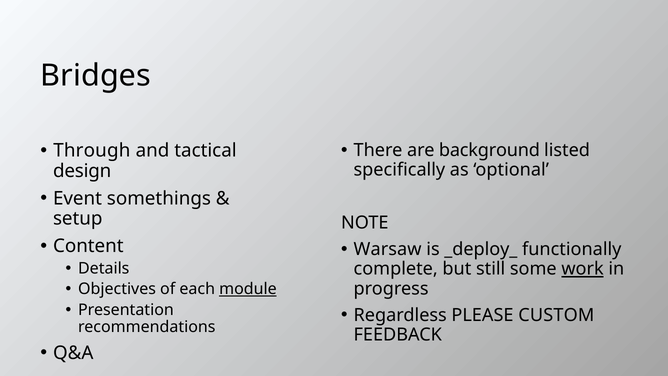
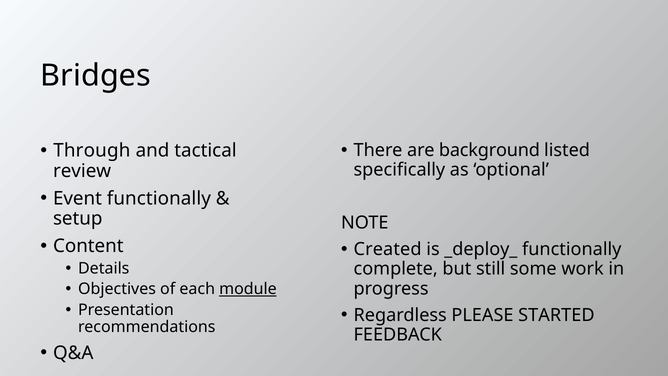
design: design -> review (82, 171)
Event somethings: somethings -> functionally (159, 198)
Warsaw: Warsaw -> Created (388, 249)
work underline: present -> none (583, 269)
CUSTOM: CUSTOM -> STARTED (556, 315)
